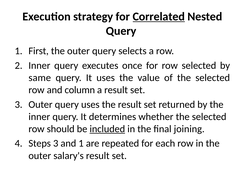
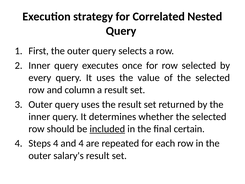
Correlated underline: present -> none (159, 17)
same: same -> every (40, 78)
joining: joining -> certain (189, 129)
Steps 3: 3 -> 4 (56, 143)
and 1: 1 -> 4 (81, 143)
